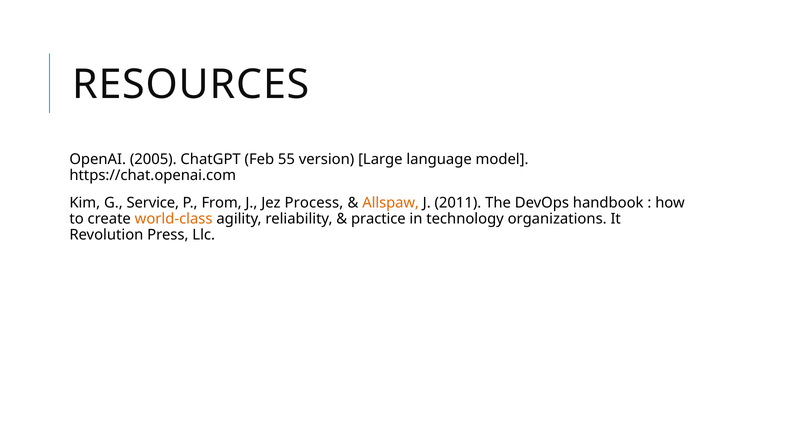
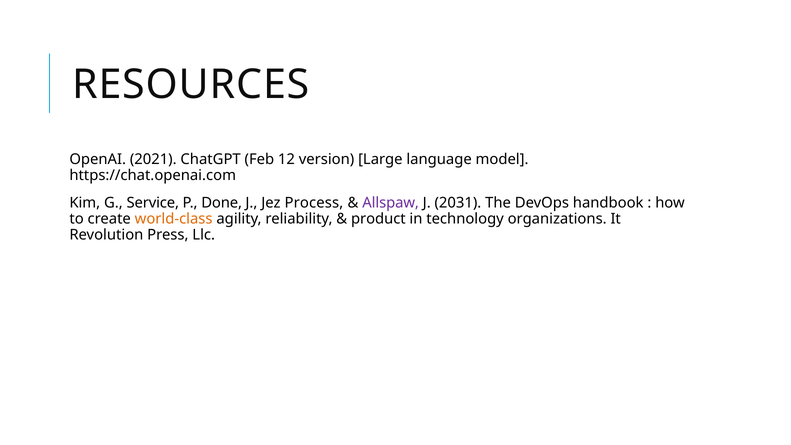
2005: 2005 -> 2021 (153, 159)
55: 55 -> 12 (286, 159)
From: From -> Done (222, 203)
Allspaw colour: orange -> purple (391, 203)
2011: 2011 -> 2031 (458, 203)
practice: practice -> product (378, 219)
